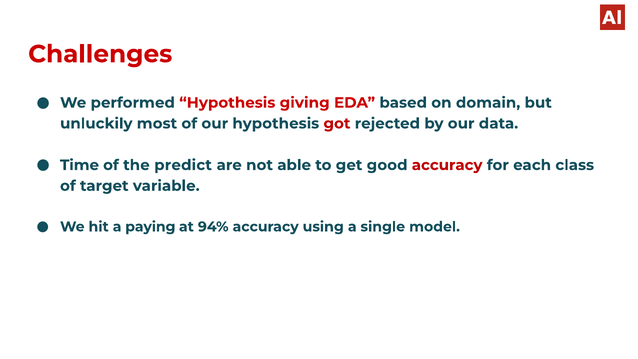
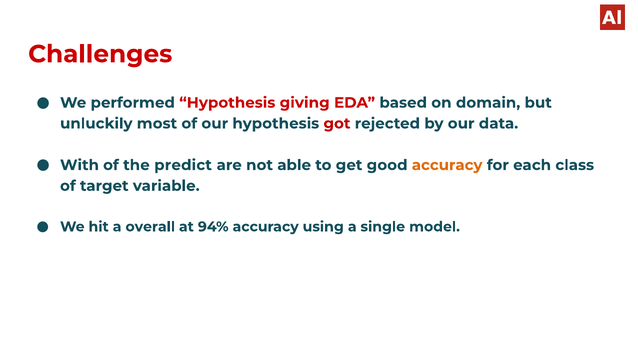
Time: Time -> With (79, 165)
accuracy colour: red -> orange (447, 165)
paying: paying -> overall (150, 227)
